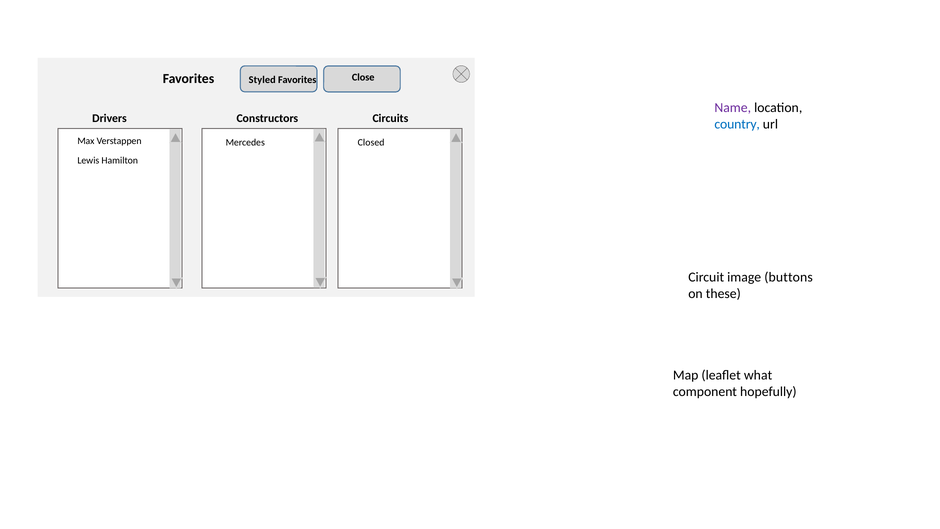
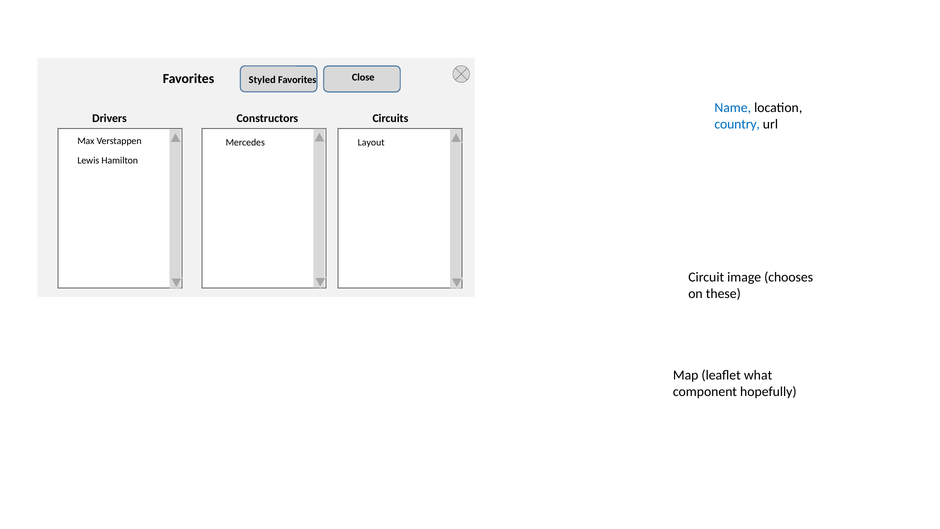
Name colour: purple -> blue (733, 108)
Closed: Closed -> Layout (371, 142)
buttons: buttons -> chooses (789, 277)
